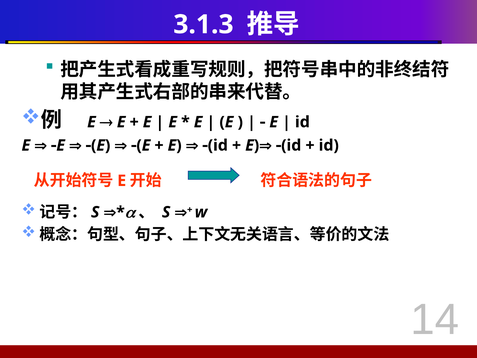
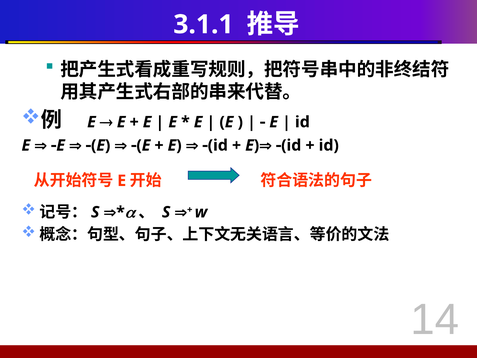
3.1.3: 3.1.3 -> 3.1.1 (203, 24)
